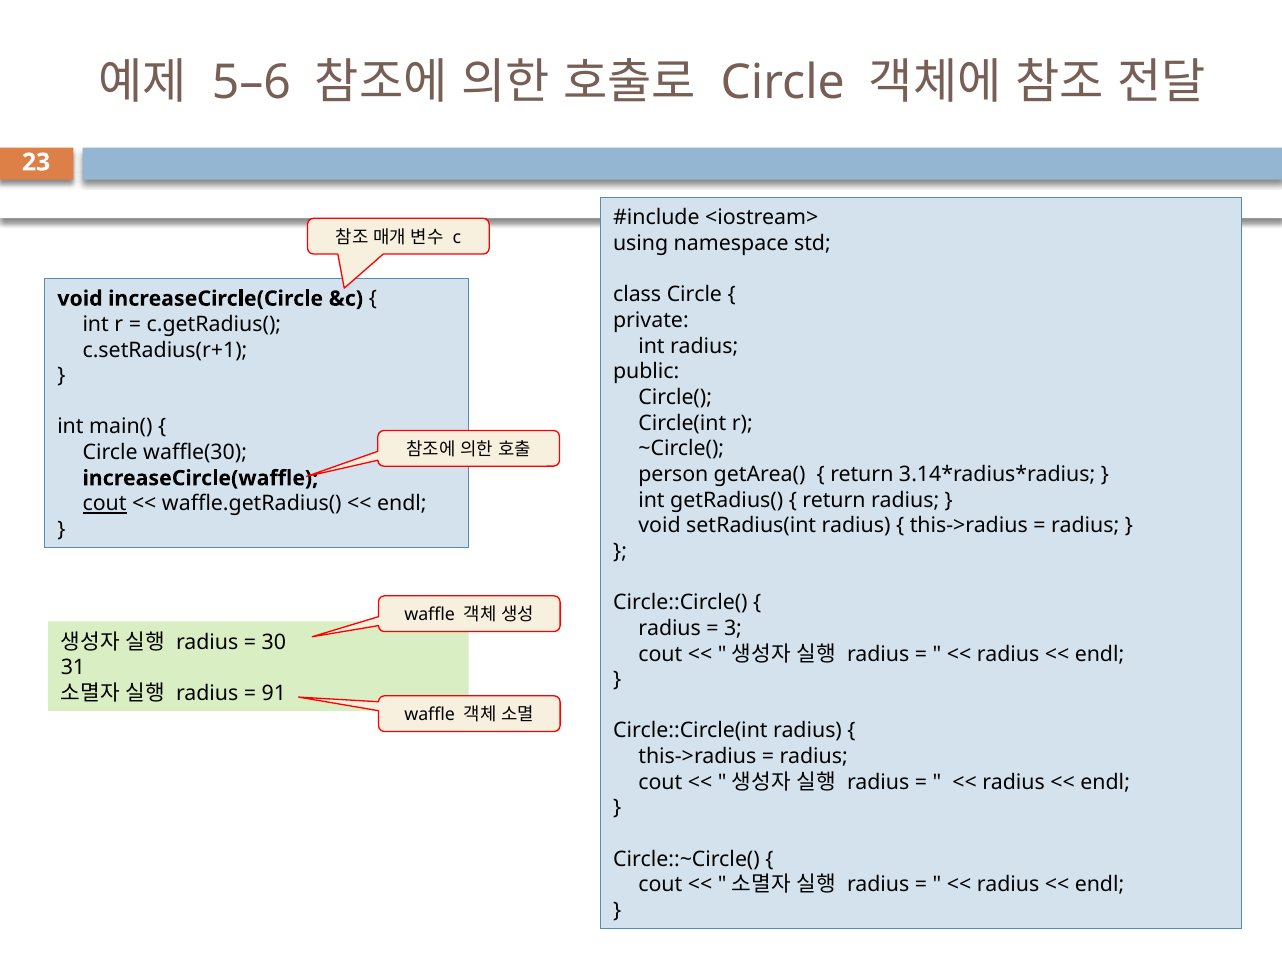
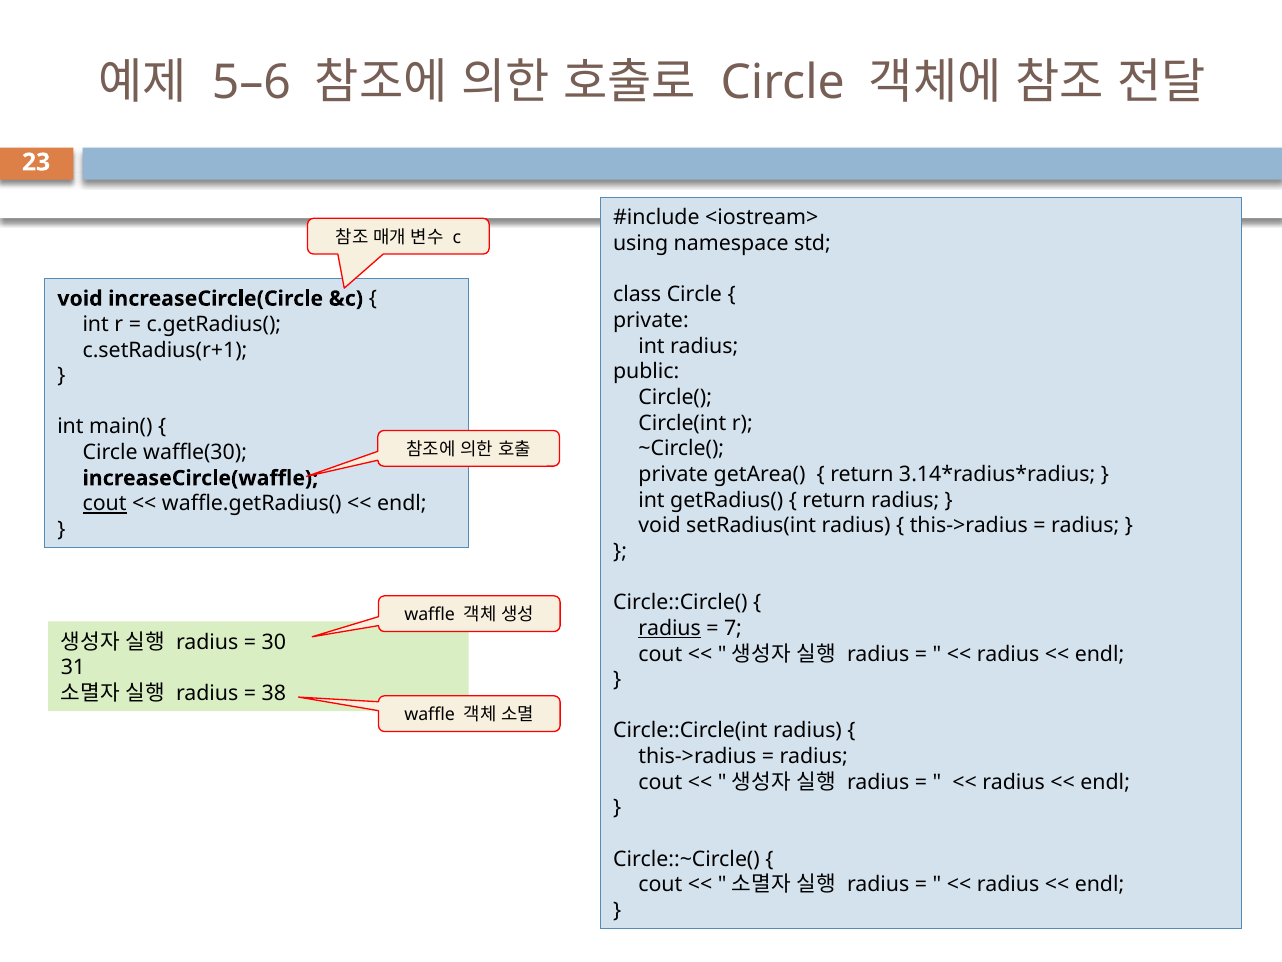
person: person -> private (673, 474)
radius underline: none -> present (670, 628)
3: 3 -> 7 (733, 628)
91: 91 -> 38 (274, 693)
